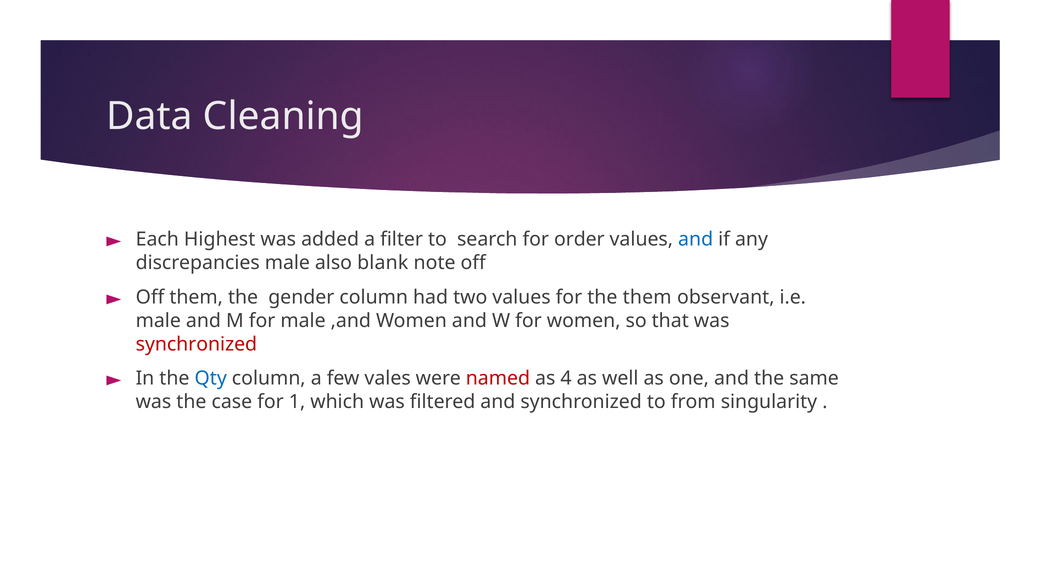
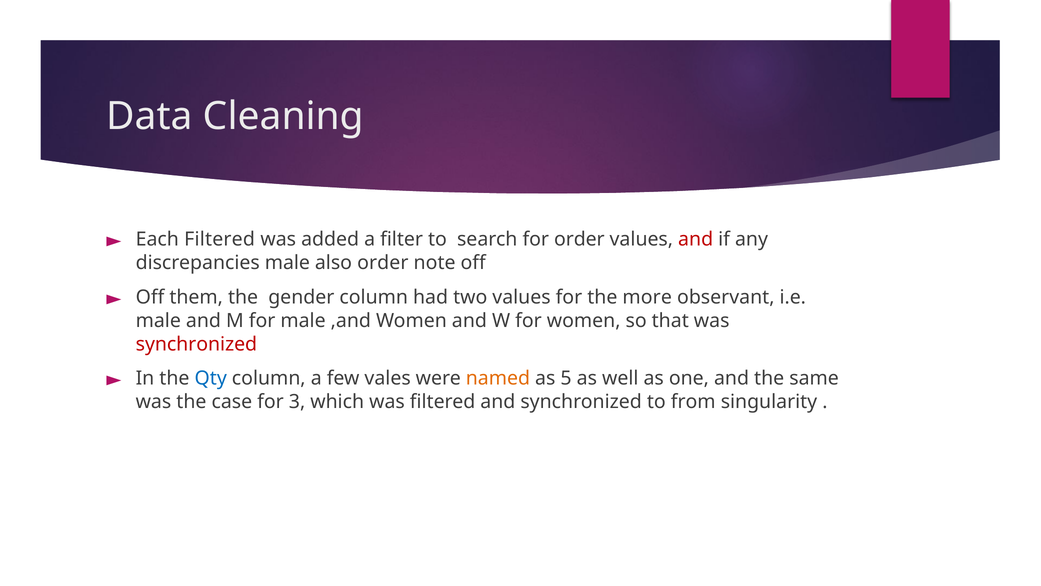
Each Highest: Highest -> Filtered (220, 239)
and colour: blue -> red (696, 239)
also blank: blank -> order (383, 263)
the them: them -> more (647, 297)
named colour: red -> orange (498, 378)
4: 4 -> 5 (566, 378)
1: 1 -> 3 (297, 402)
